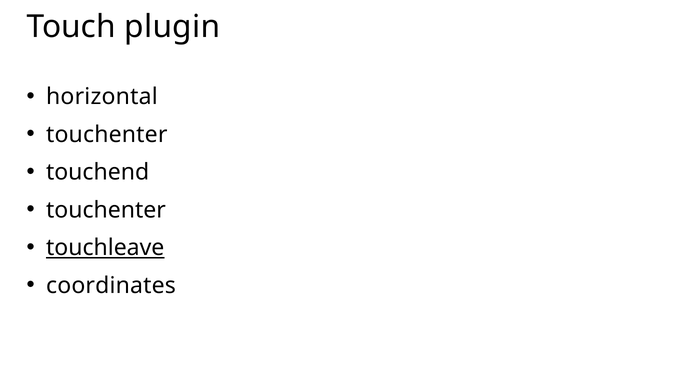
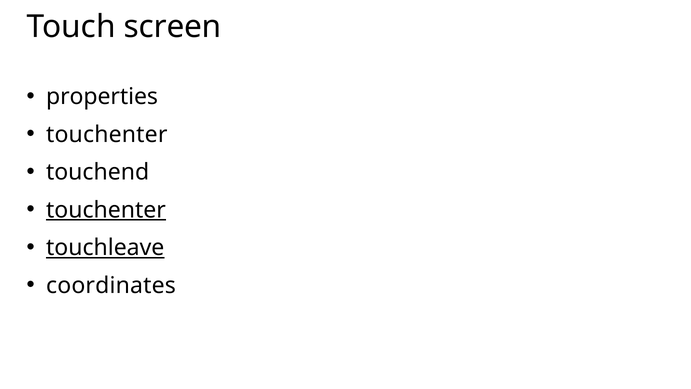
plugin: plugin -> screen (173, 27)
horizontal: horizontal -> properties (102, 97)
touchenter underline: none -> present (106, 210)
